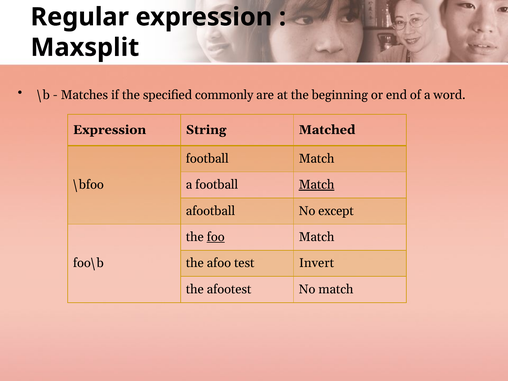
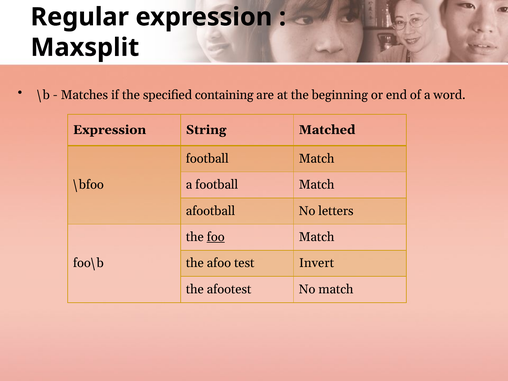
commonly: commonly -> containing (224, 95)
Match underline: present -> none (317, 185)
except: except -> letters (336, 211)
